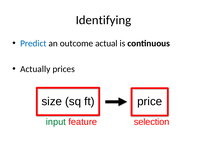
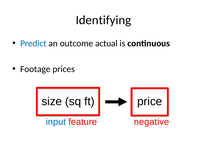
Actually: Actually -> Footage (35, 69)
input colour: green -> blue (56, 122)
selection: selection -> negative (152, 122)
